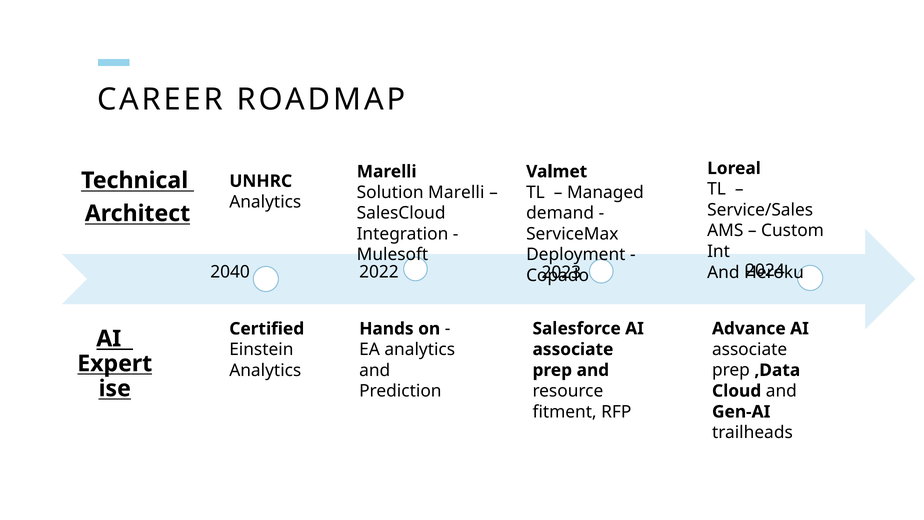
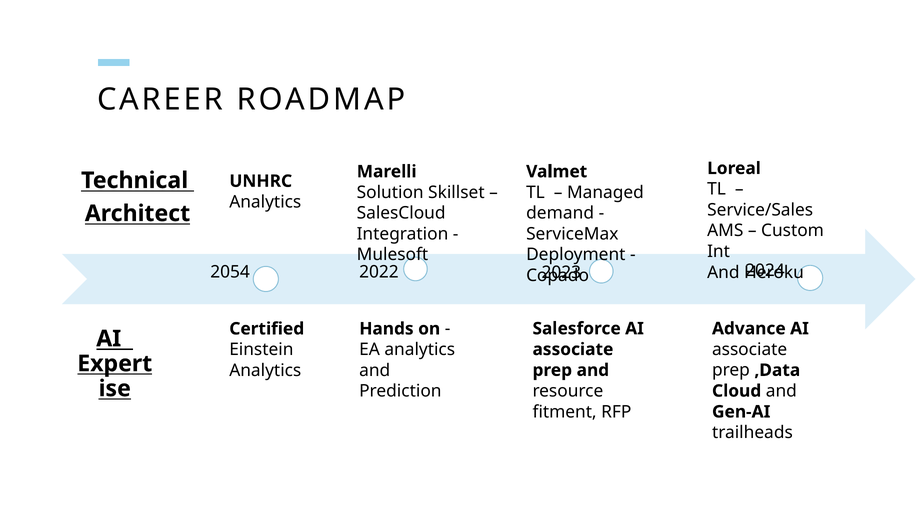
Solution Marelli: Marelli -> Skillset (456, 192)
2040: 2040 -> 2054 (230, 272)
